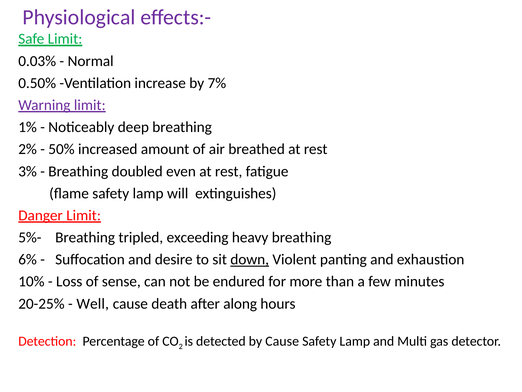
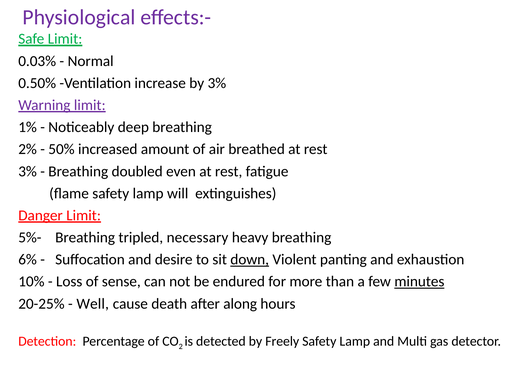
by 7%: 7% -> 3% (217, 83)
exceeding: exceeding -> necessary (197, 237)
minutes underline: none -> present (419, 281)
by Cause: Cause -> Freely (282, 341)
